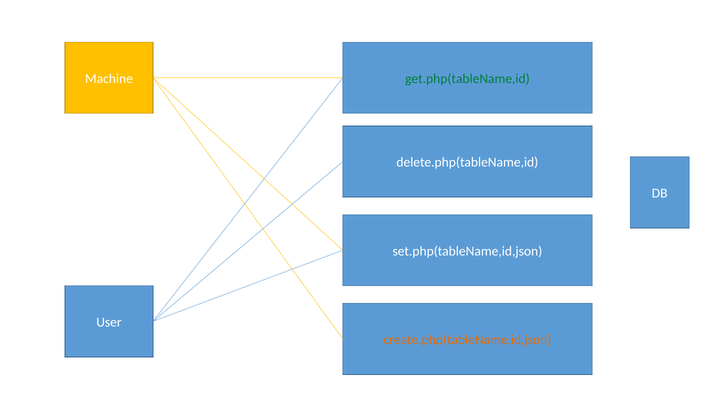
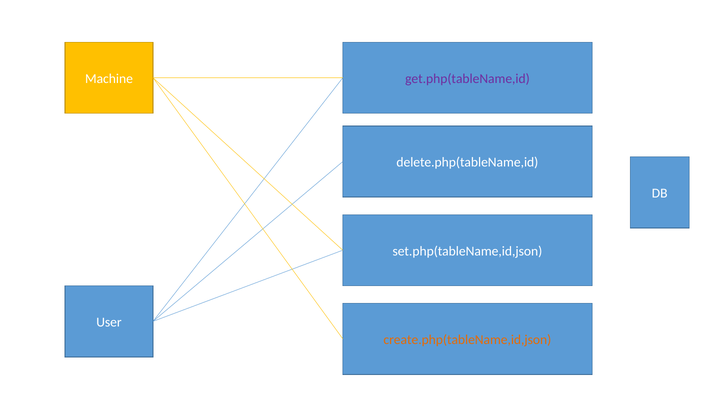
get.php(tableName,id colour: green -> purple (467, 79)
